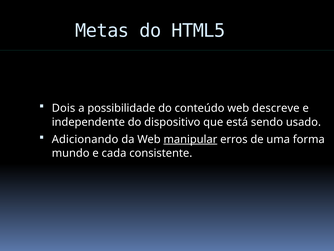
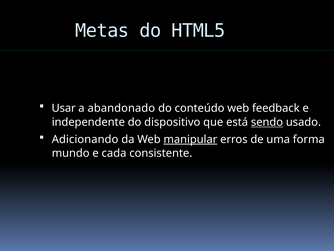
Dois: Dois -> Usar (64, 108)
possibilidade: possibilidade -> abandonado (121, 108)
descreve: descreve -> feedback (276, 108)
sendo underline: none -> present (267, 122)
